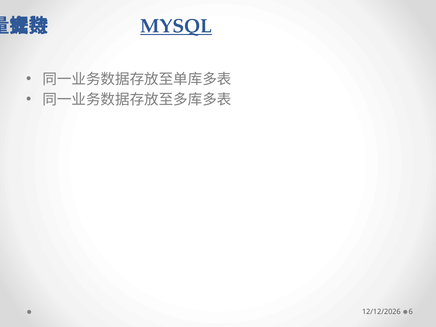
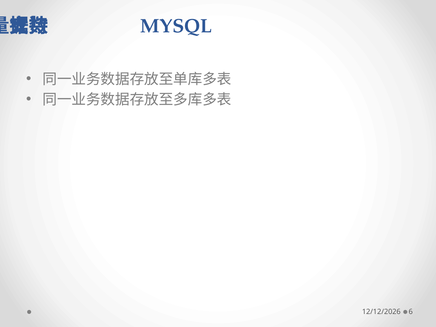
MYSQL underline: present -> none (176, 26)
